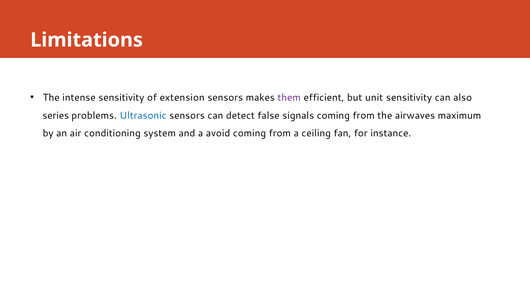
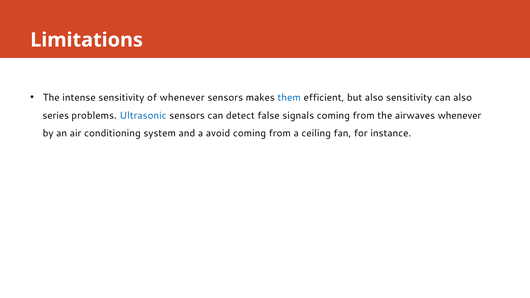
of extension: extension -> whenever (182, 98)
them colour: purple -> blue (289, 98)
but unit: unit -> also (374, 98)
airwaves maximum: maximum -> whenever (460, 115)
